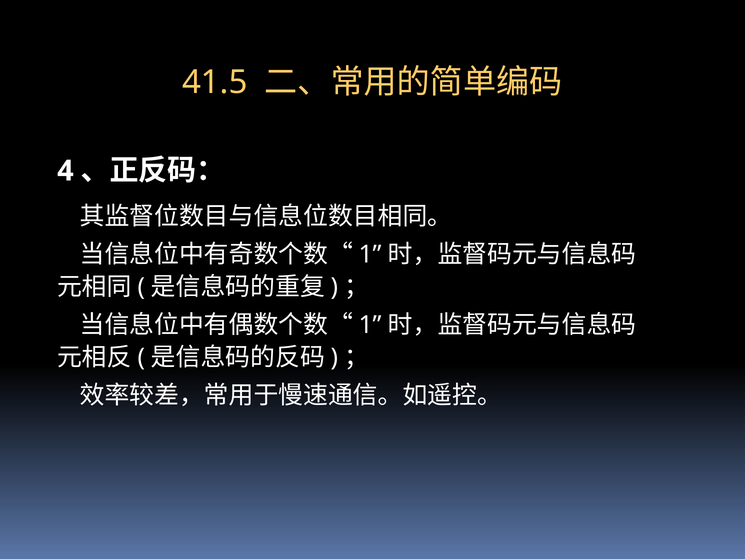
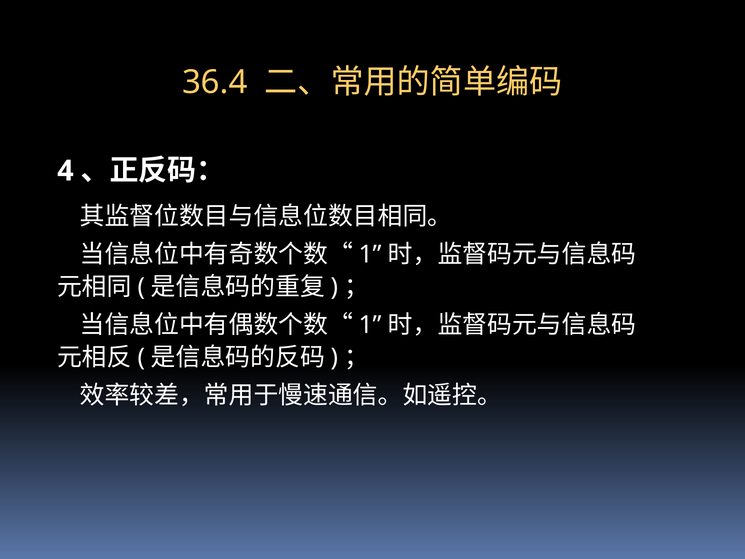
41.5: 41.5 -> 36.4 (215, 82)
